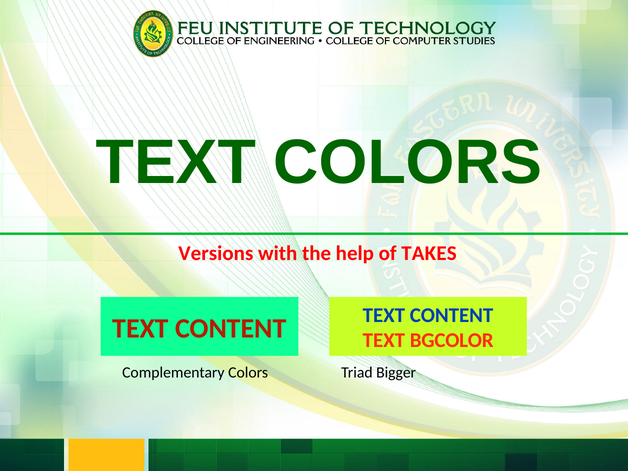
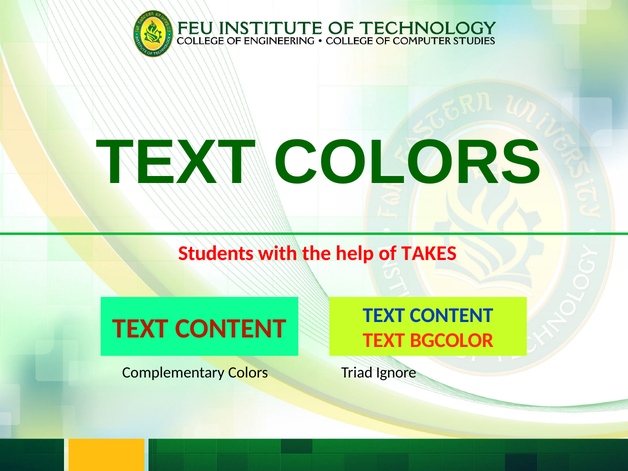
Versions: Versions -> Students (216, 253)
Bigger: Bigger -> Ignore (396, 372)
